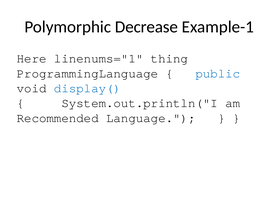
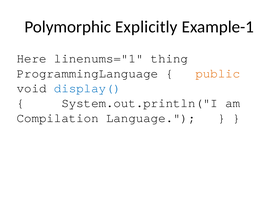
Decrease: Decrease -> Explicitly (146, 27)
public colour: blue -> orange (218, 73)
Recommended: Recommended -> Compilation (58, 118)
